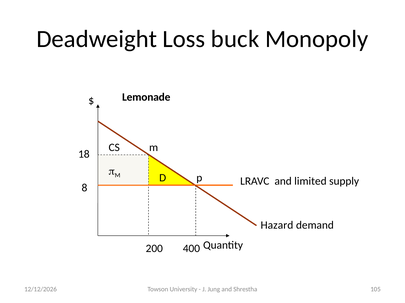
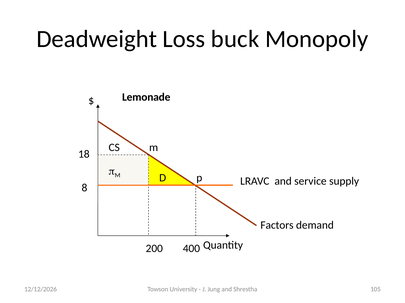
limited: limited -> service (310, 182)
Hazard: Hazard -> Factors (277, 226)
